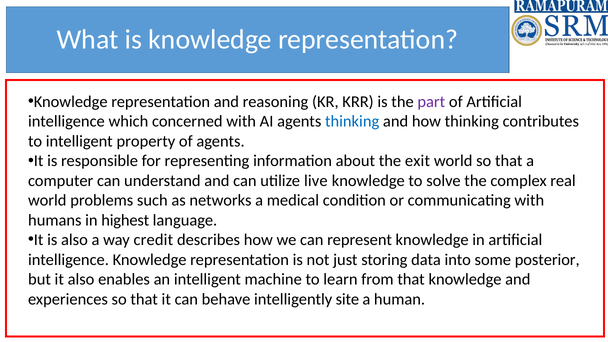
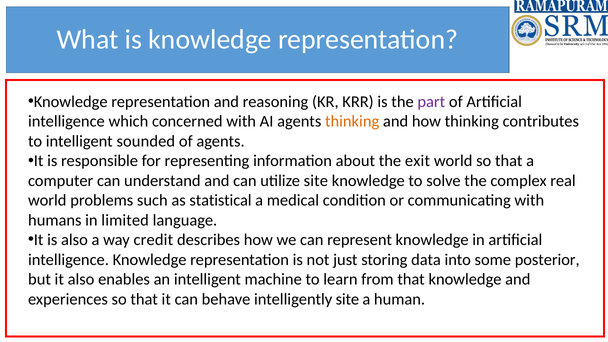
thinking colour: blue -> orange (352, 121)
property: property -> sounded (146, 141)
utilize live: live -> site (316, 181)
networks: networks -> statistical (221, 200)
highest: highest -> limited (125, 220)
